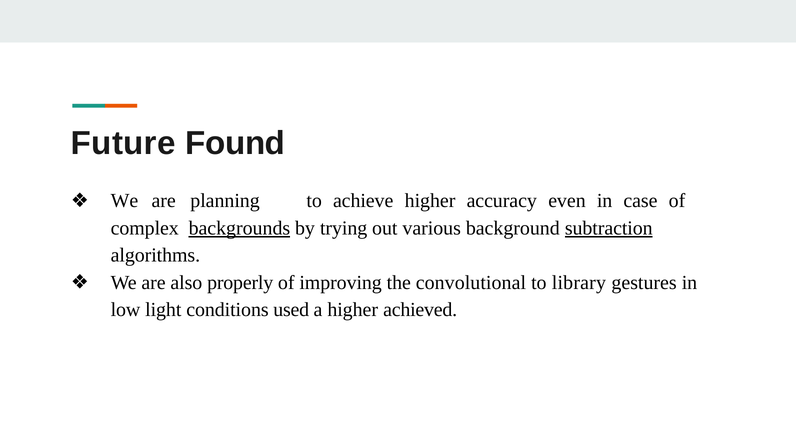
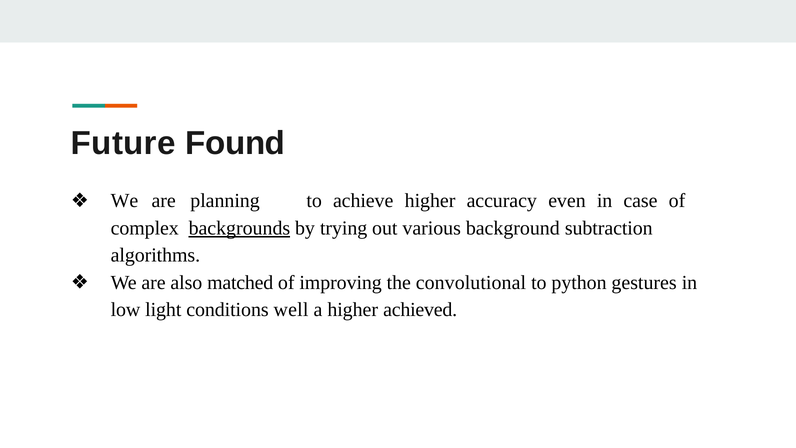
subtraction underline: present -> none (609, 228)
properly: properly -> matched (240, 282)
library: library -> python (579, 282)
used: used -> well (291, 310)
